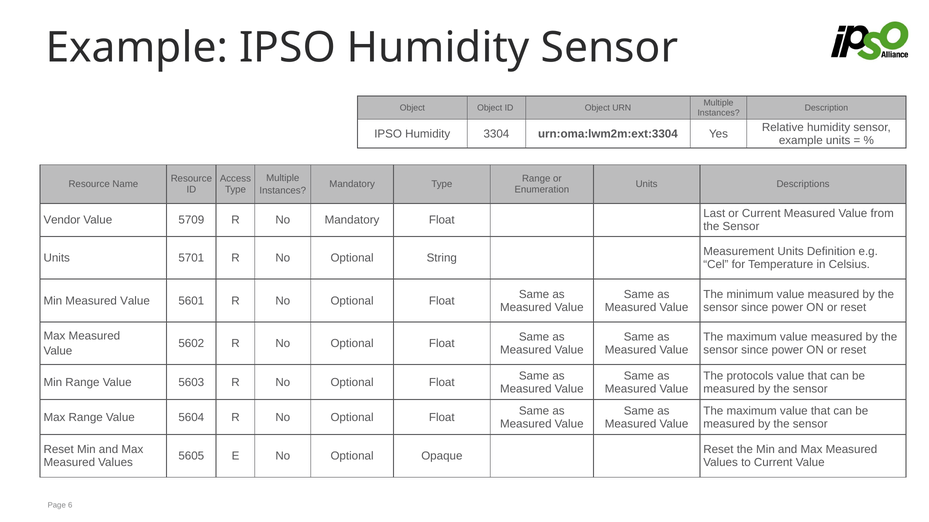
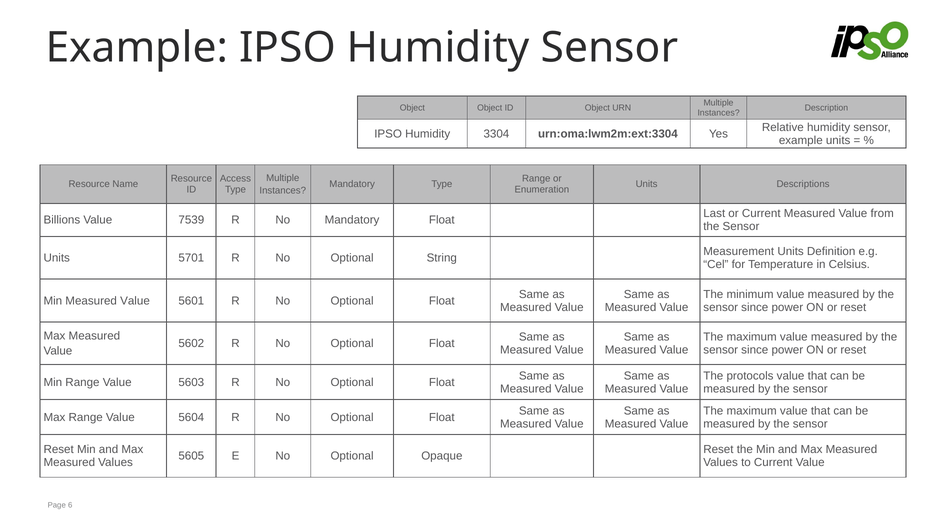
Vendor: Vendor -> Billions (62, 220)
5709: 5709 -> 7539 (191, 220)
